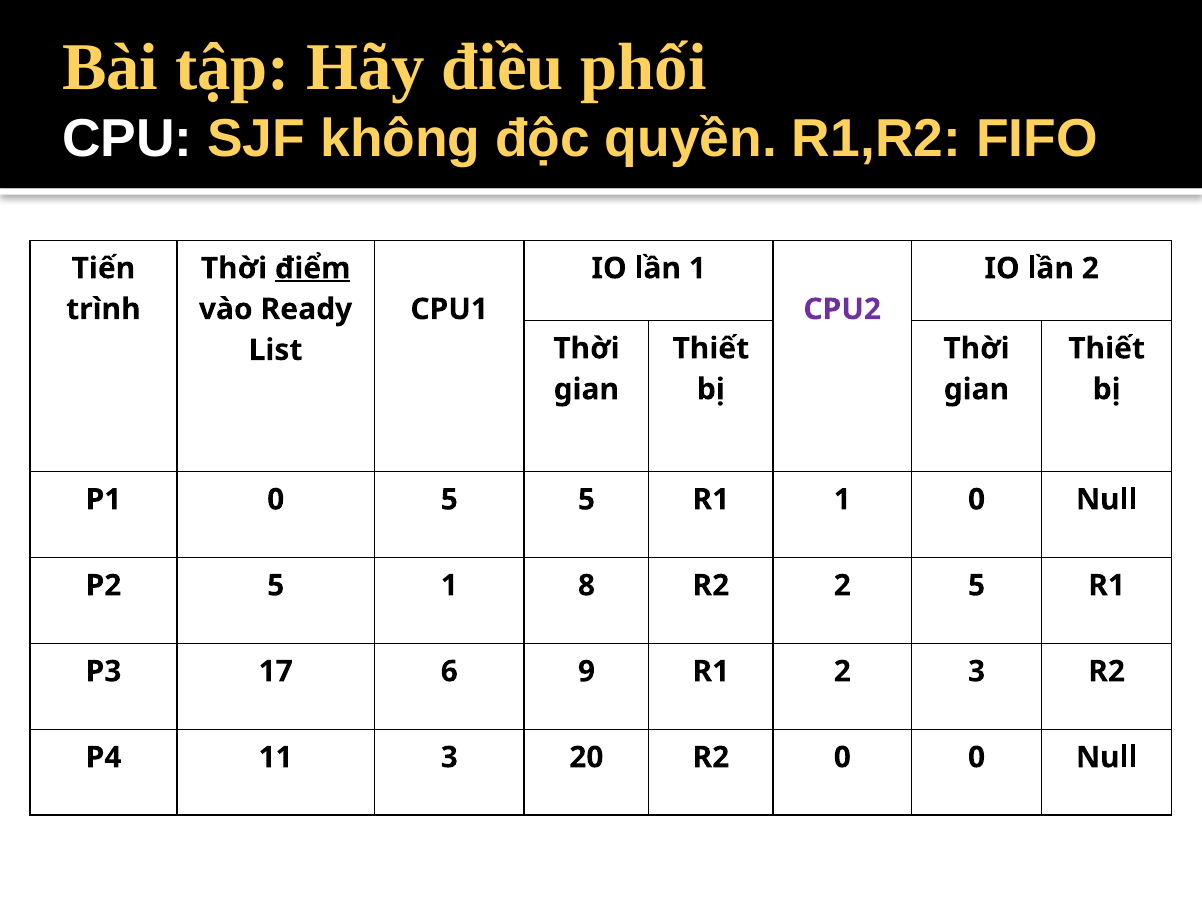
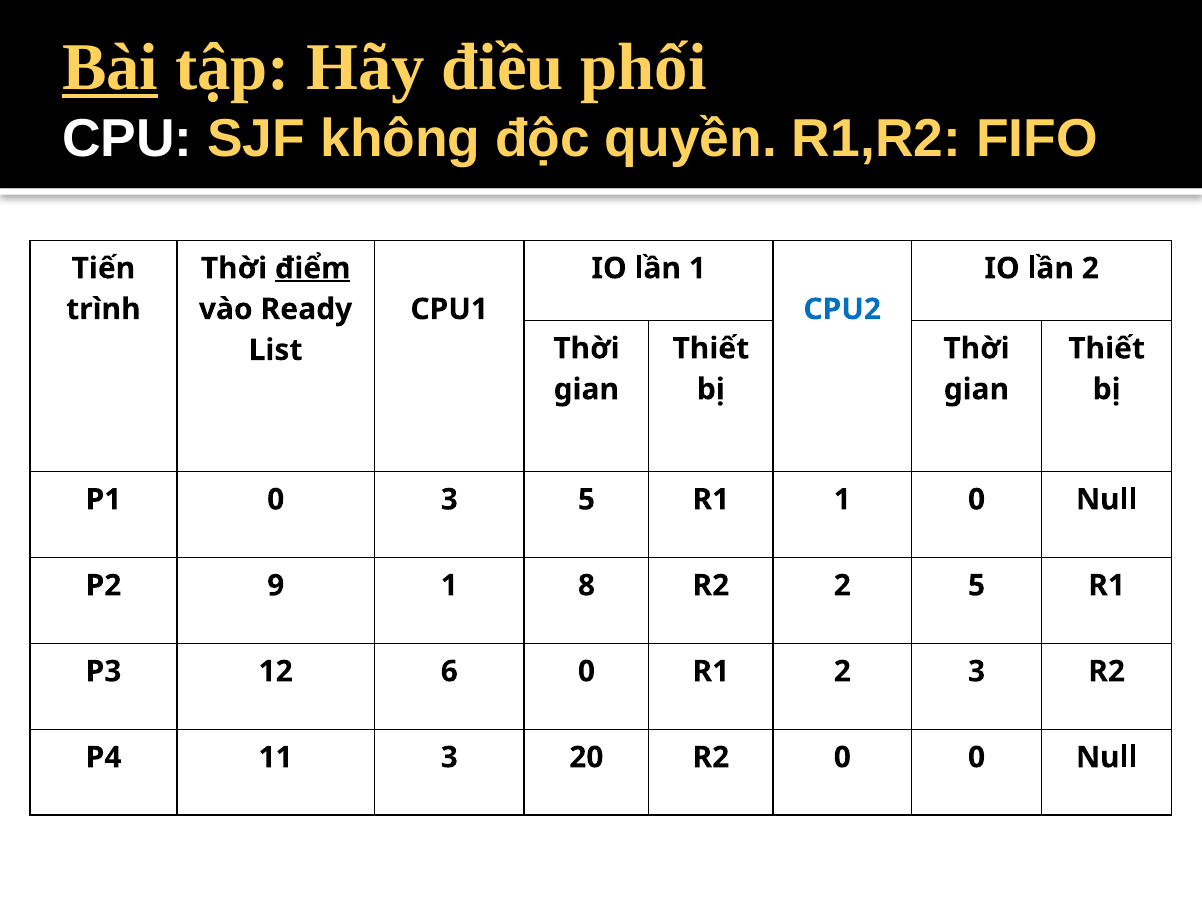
Bài underline: none -> present (110, 68)
CPU2 colour: purple -> blue (842, 309)
0 5: 5 -> 3 (449, 500)
P2 5: 5 -> 9 (276, 586)
17: 17 -> 12 (276, 672)
6 9: 9 -> 0 (587, 672)
